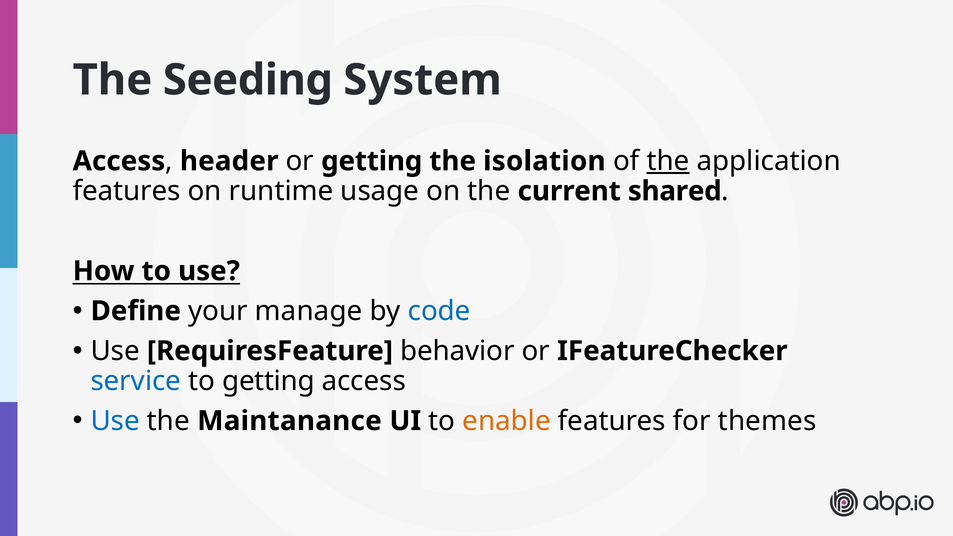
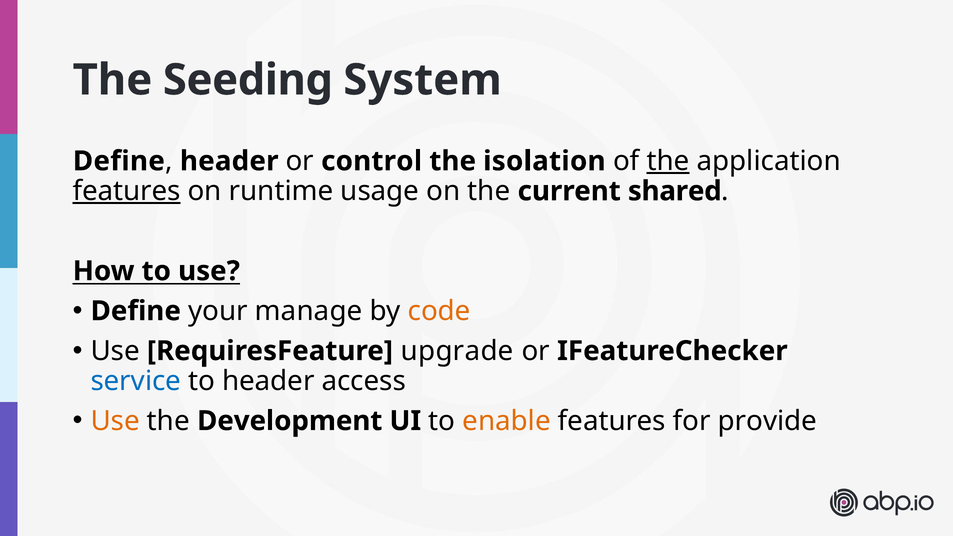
Access: Access -> Define (119, 161)
or getting: getting -> control (372, 161)
features underline: none -> present (127, 191)
code colour: blue -> orange (439, 311)
behavior: behavior -> upgrade (457, 351)
to getting: getting -> header (268, 381)
Use colour: blue -> orange (115, 421)
Maintanance: Maintanance -> Development (290, 421)
themes: themes -> provide (767, 421)
